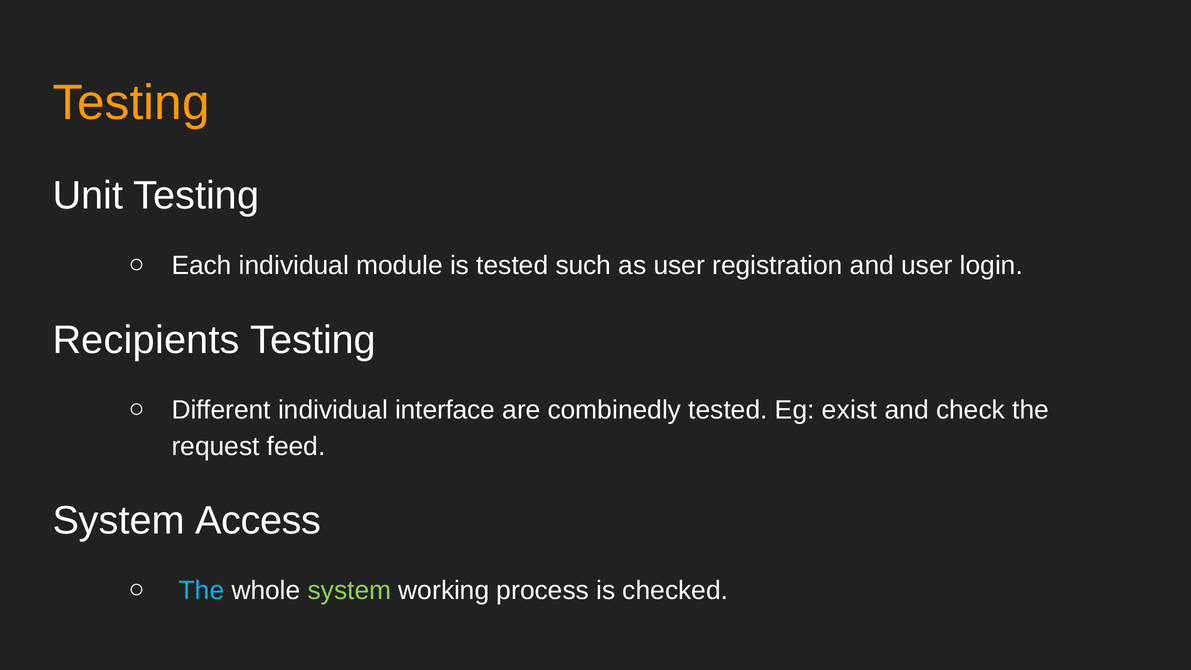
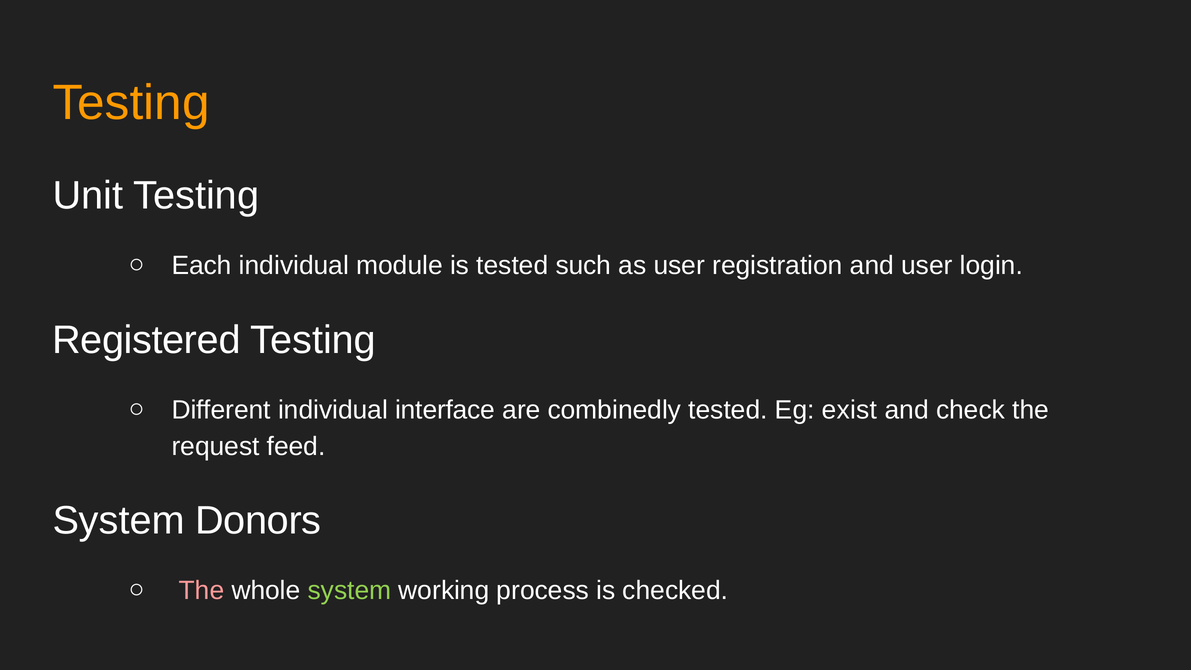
Recipients: Recipients -> Registered (146, 340)
Access: Access -> Donors (258, 521)
The colour: light blue -> pink (201, 590)
